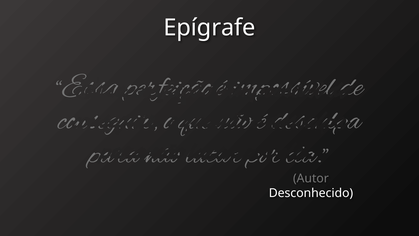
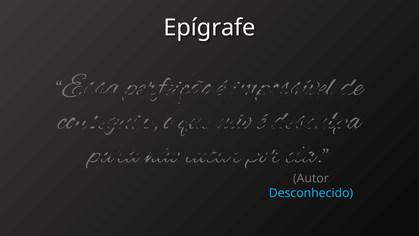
Desconhecido colour: white -> light blue (311, 193)
